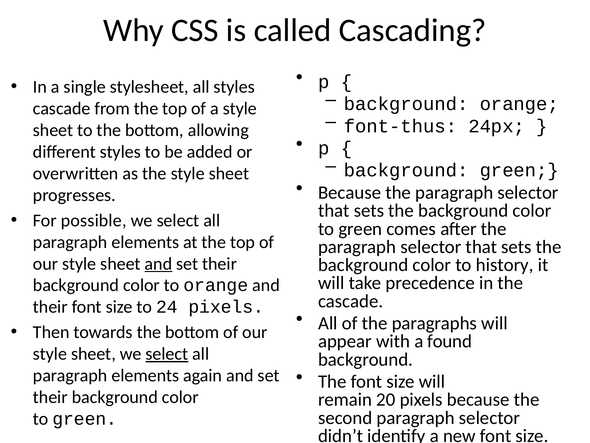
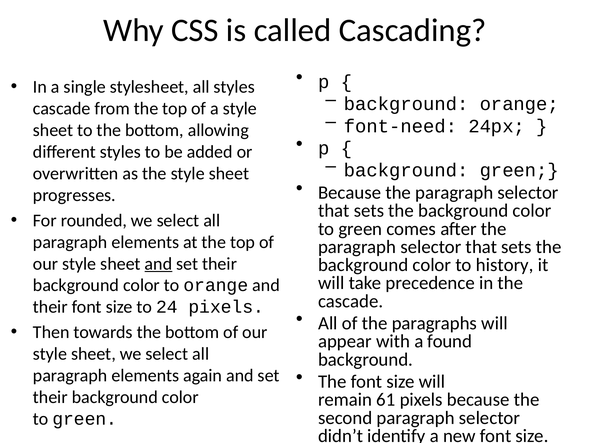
font-thus: font-thus -> font-need (400, 126)
possible: possible -> rounded (94, 220)
select underline: present -> none (167, 354)
20: 20 -> 61 (386, 399)
